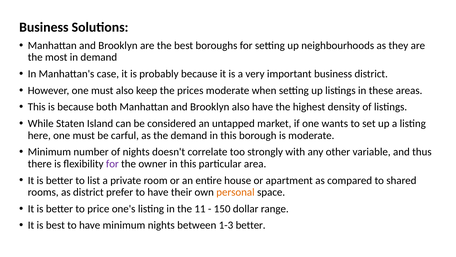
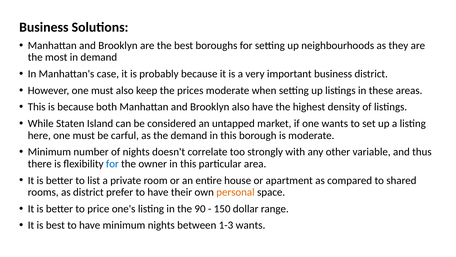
for colour: purple -> blue (112, 163)
11: 11 -> 90 (200, 208)
1-3 better: better -> wants (251, 225)
